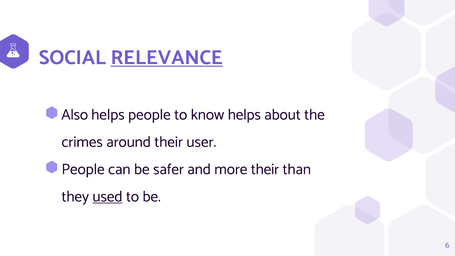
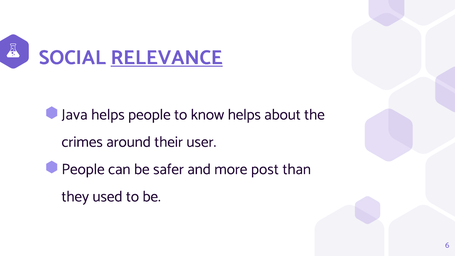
Also: Also -> Java (75, 114)
more their: their -> post (265, 169)
used underline: present -> none (107, 196)
